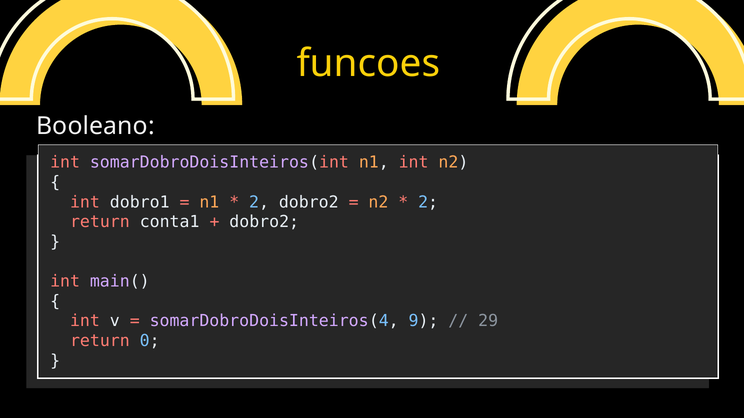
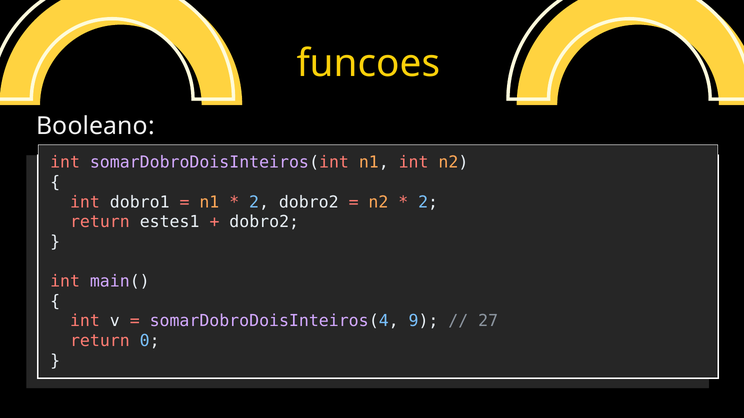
conta1: conta1 -> estes1 (170, 222)
29: 29 -> 27 (488, 321)
